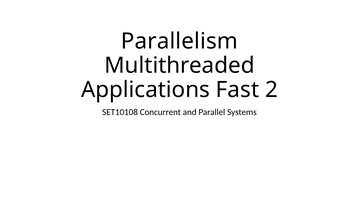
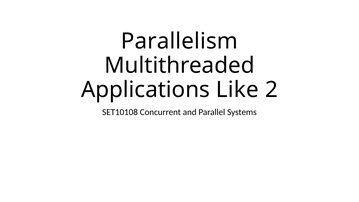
Fast: Fast -> Like (237, 90)
